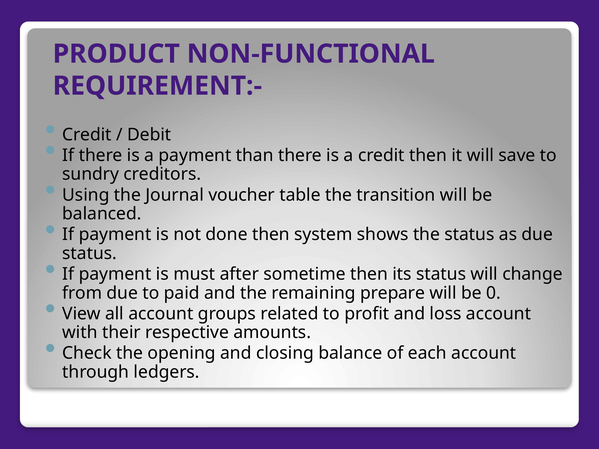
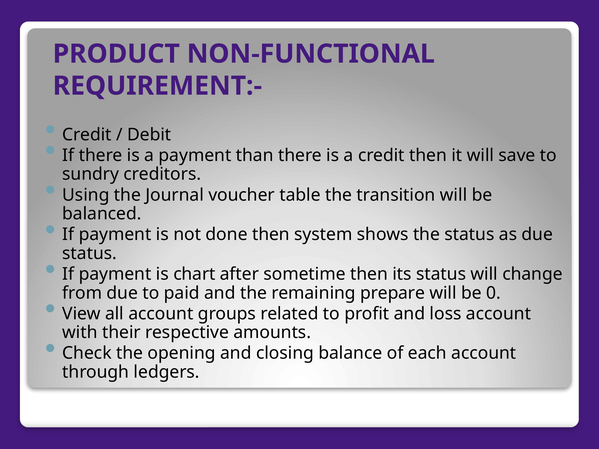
must: must -> chart (194, 274)
